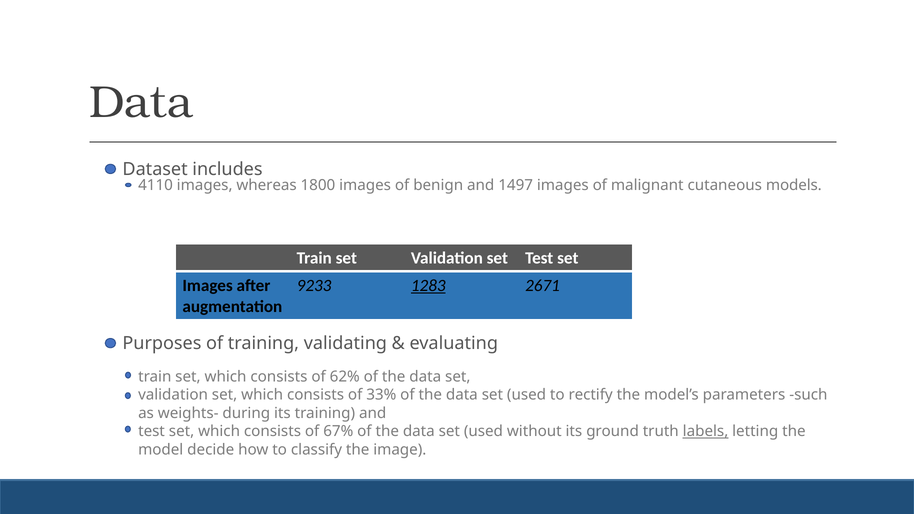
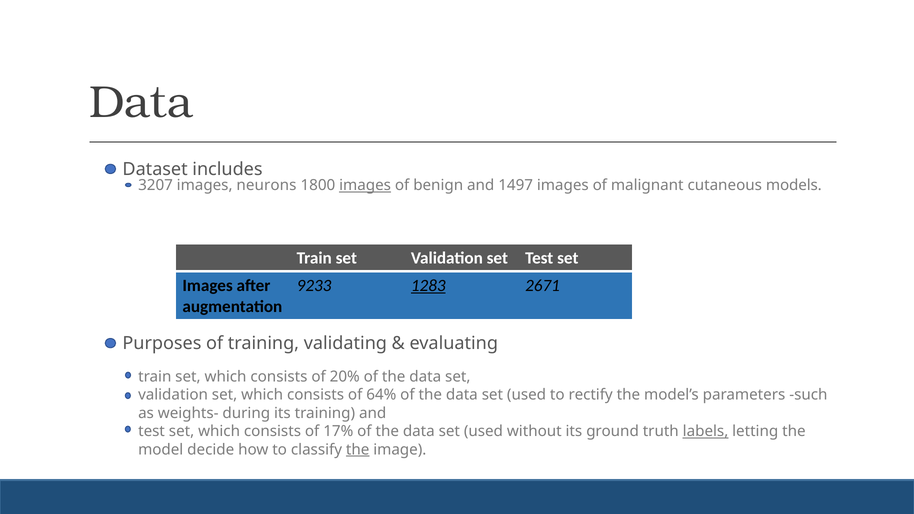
4110: 4110 -> 3207 (156, 185)
whereas: whereas -> neurons (266, 185)
images underline: none -> present (365, 185)
62%: 62% -> 20% (345, 377)
33%: 33% -> 64% (381, 395)
67%: 67% -> 17% (338, 431)
the underline: none -> present (358, 450)
